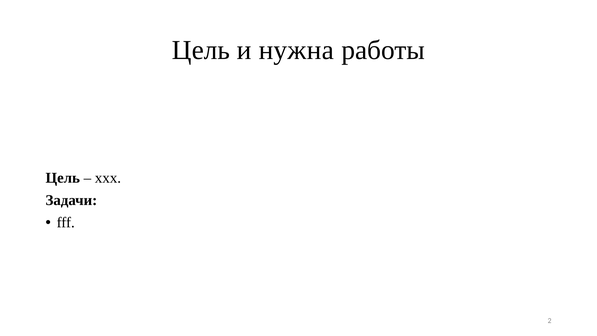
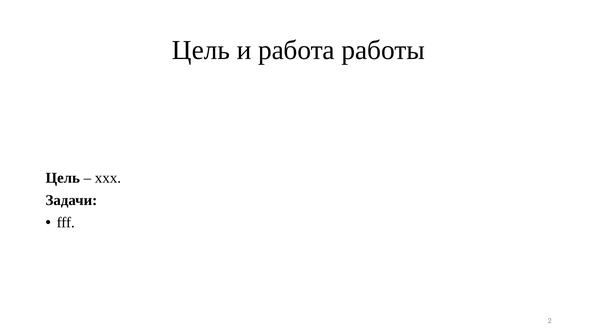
нужна: нужна -> работа (296, 50)
